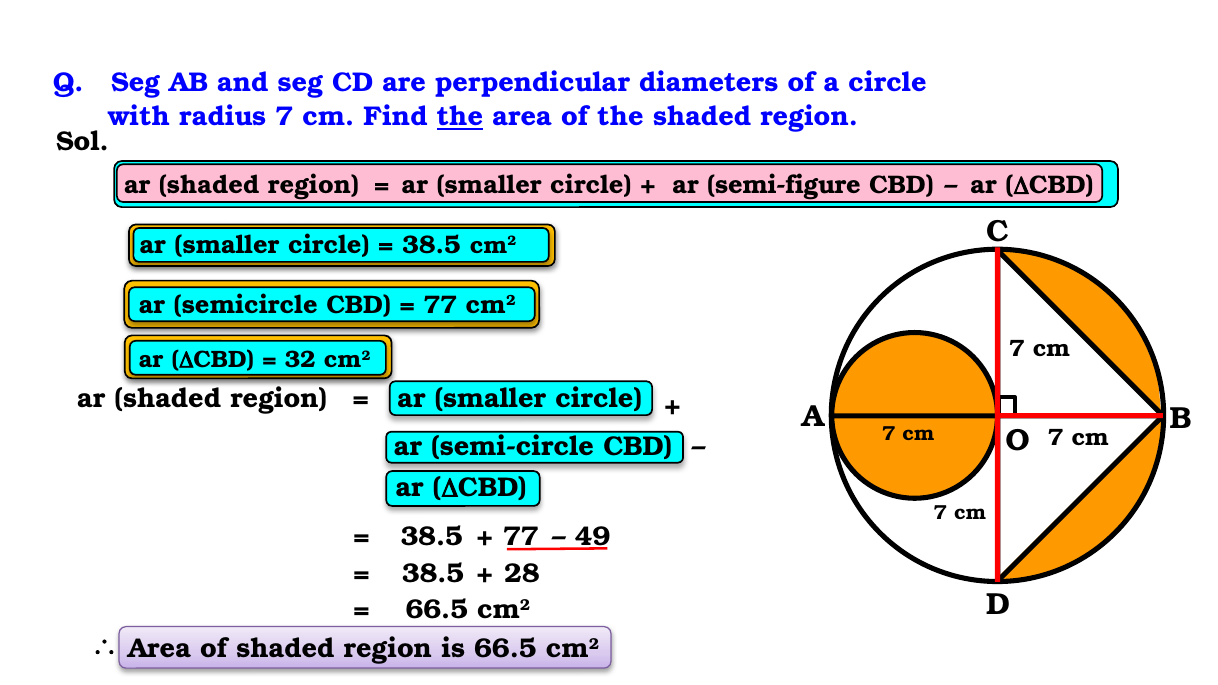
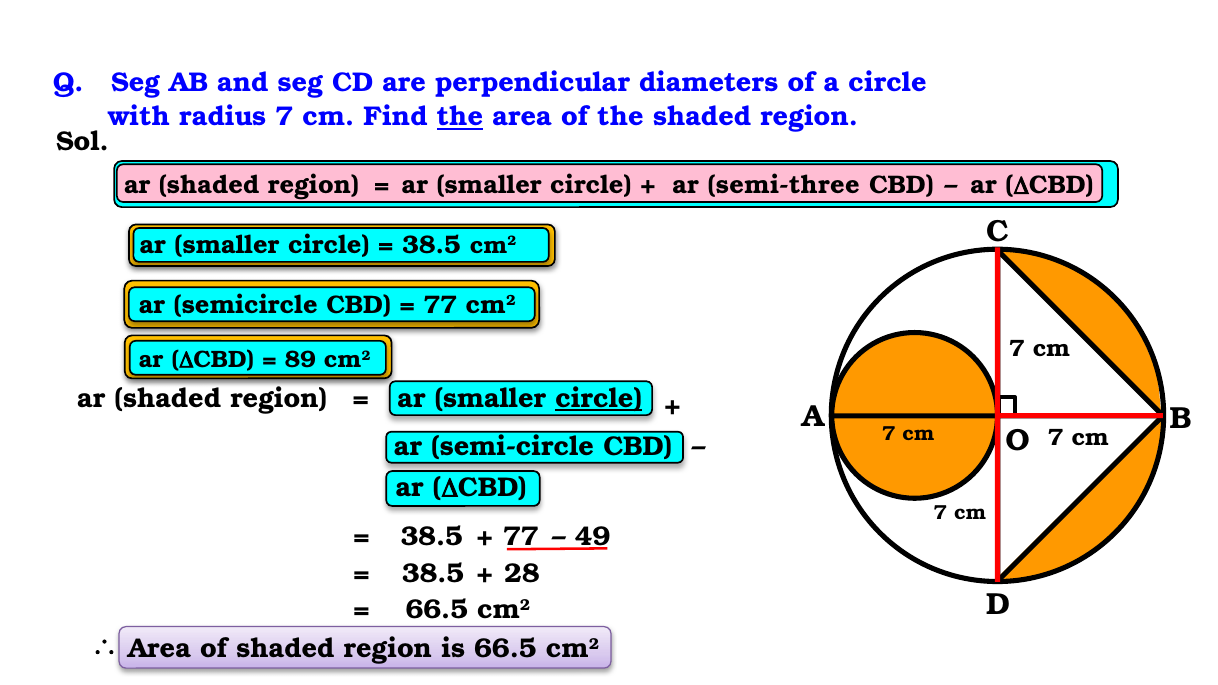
semi-figure: semi-figure -> semi-three (784, 185)
32: 32 -> 89 (300, 360)
circle underline: none -> present (599, 399)
